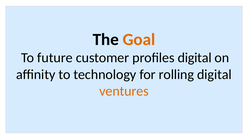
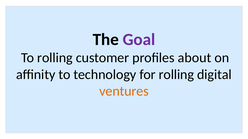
Goal colour: orange -> purple (139, 40)
To future: future -> rolling (55, 58)
profiles digital: digital -> about (195, 58)
